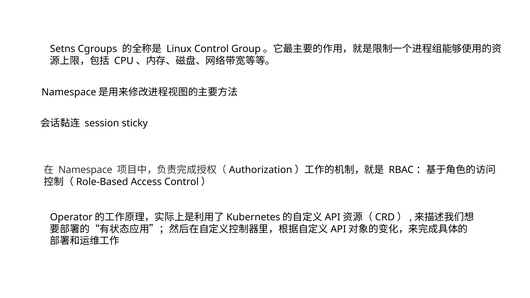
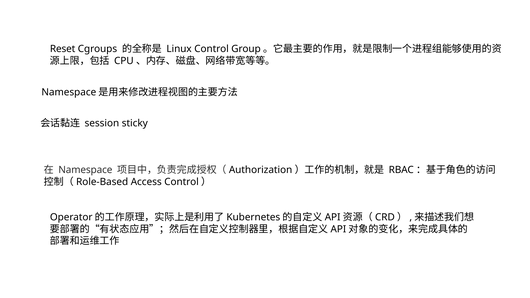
Setns: Setns -> Reset (63, 49)
